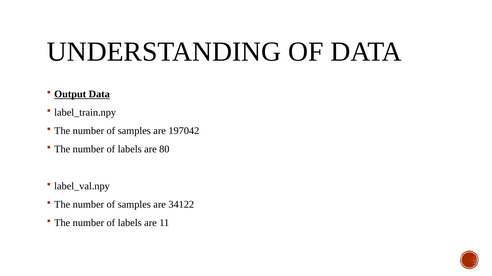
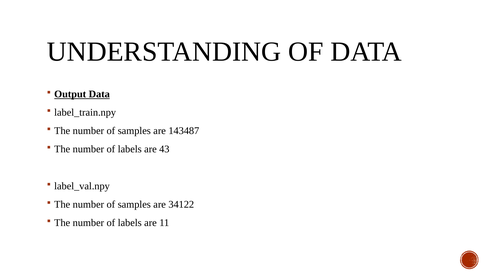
197042: 197042 -> 143487 (184, 131)
80: 80 -> 43 (164, 150)
